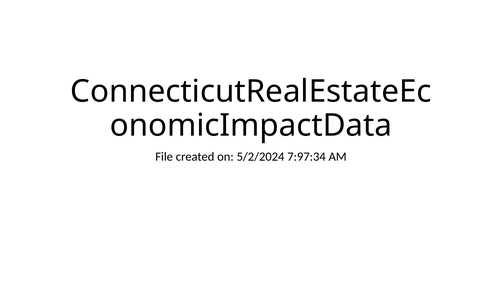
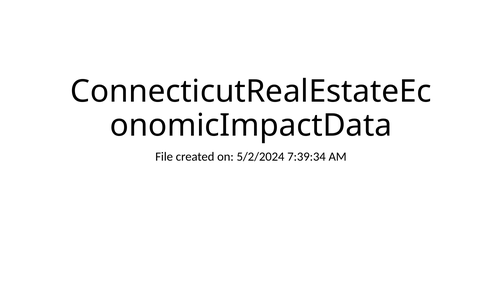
7:97:34: 7:97:34 -> 7:39:34 (307, 157)
